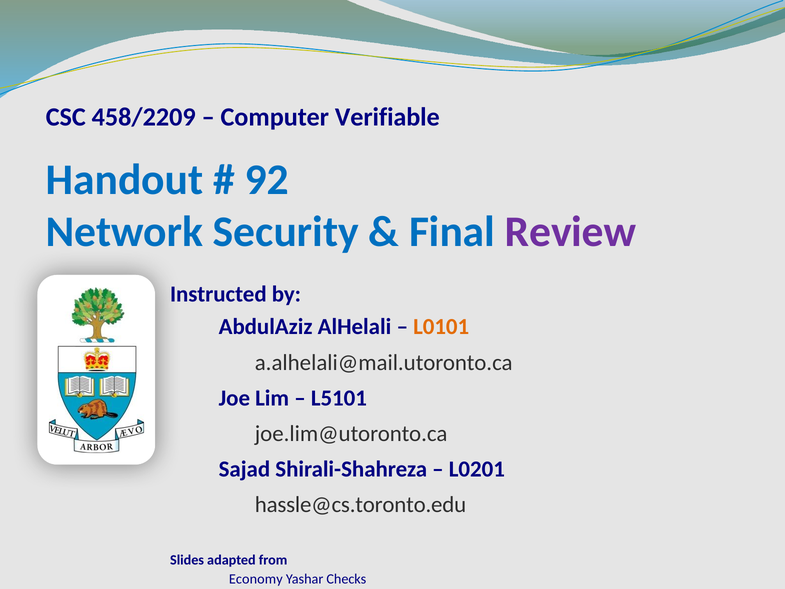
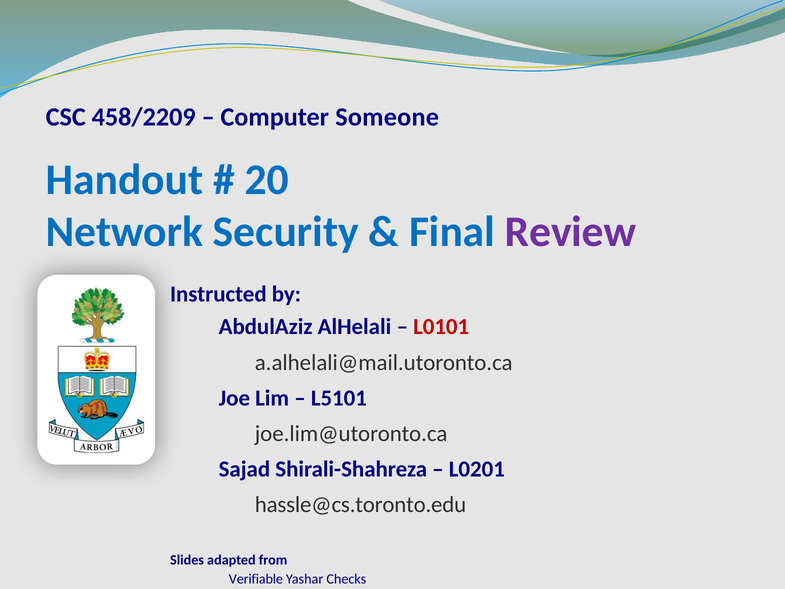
Verifiable: Verifiable -> Someone (387, 117)
92: 92 -> 20 (267, 180)
L0101 colour: orange -> red (441, 327)
Economy: Economy -> Verifiable (256, 579)
